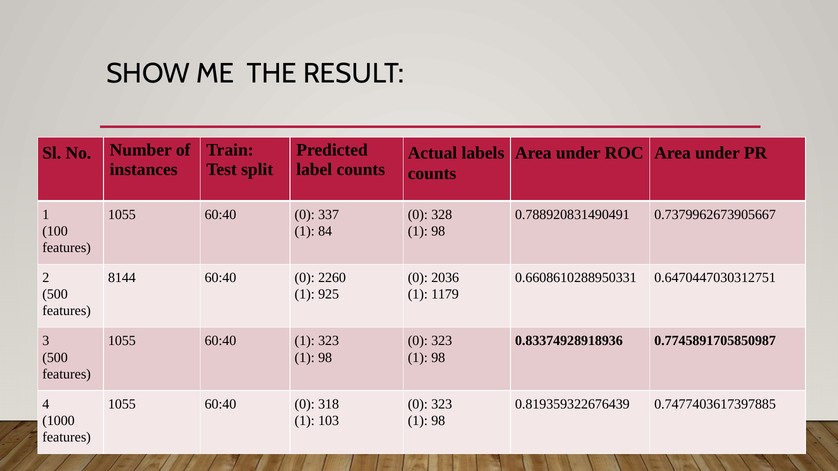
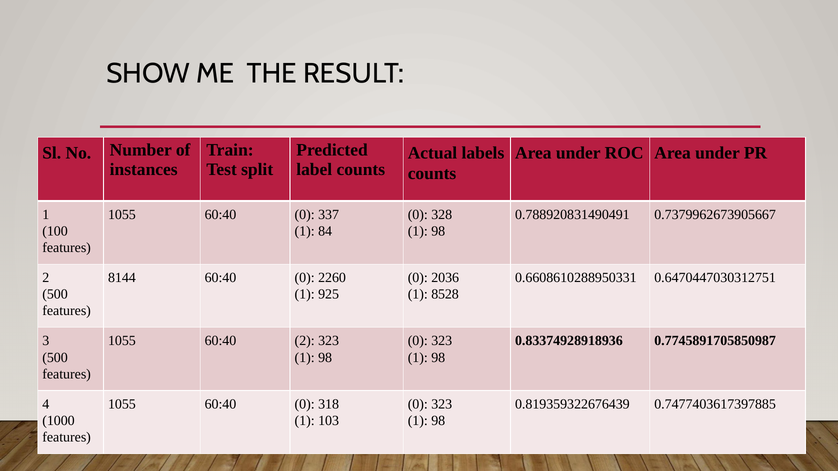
1179: 1179 -> 8528 (445, 294)
60:40 1: 1 -> 2 (305, 341)
